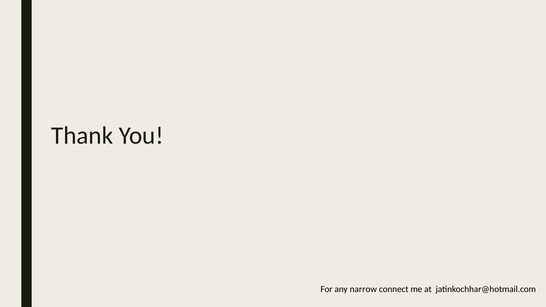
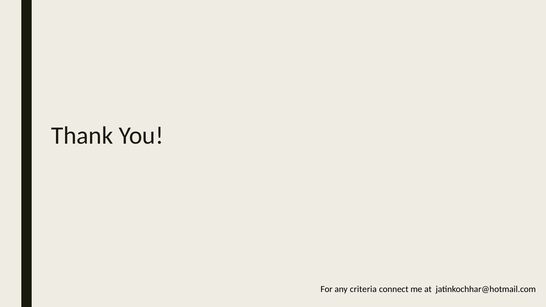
narrow: narrow -> criteria (363, 289)
